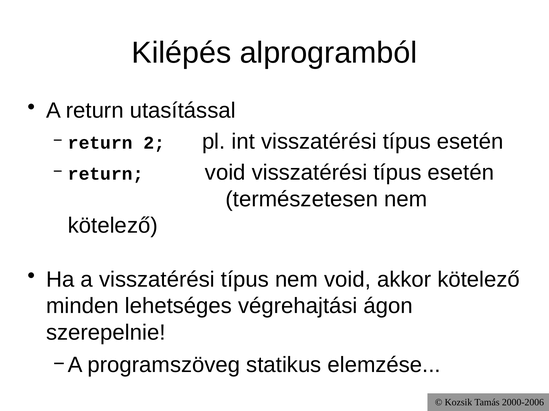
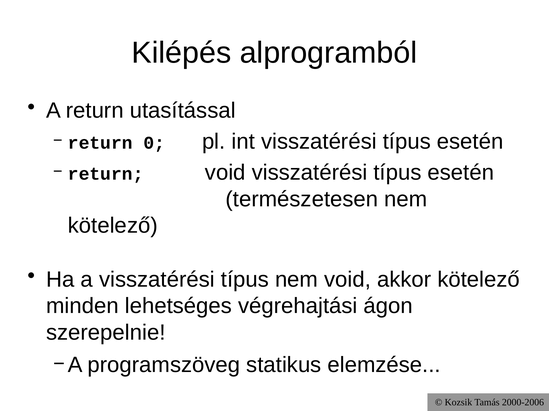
2: 2 -> 0 (154, 143)
